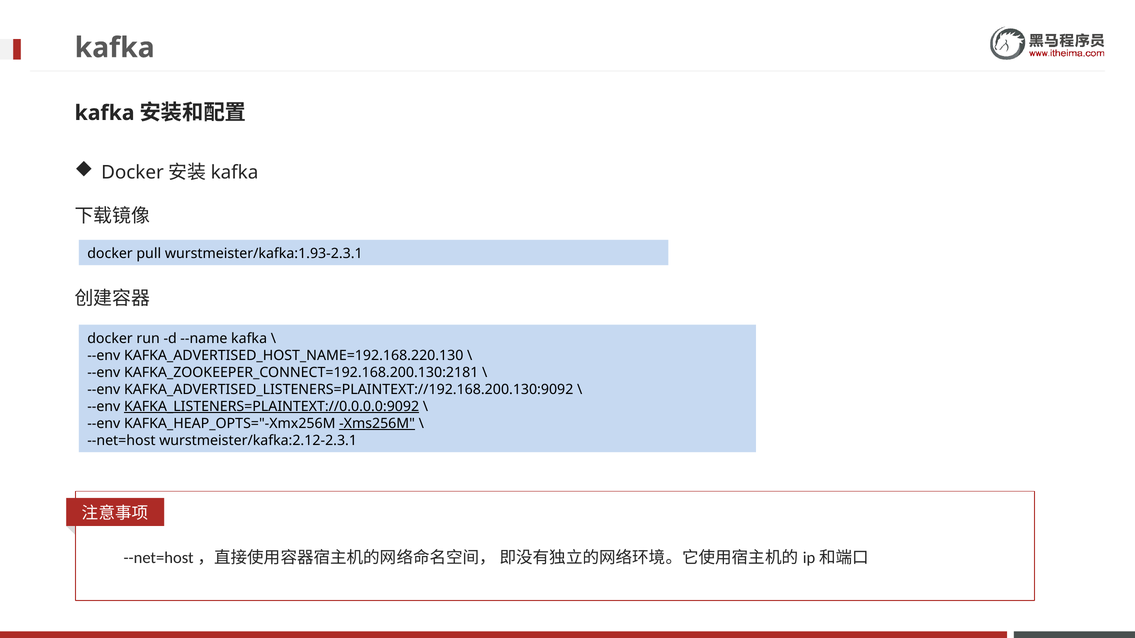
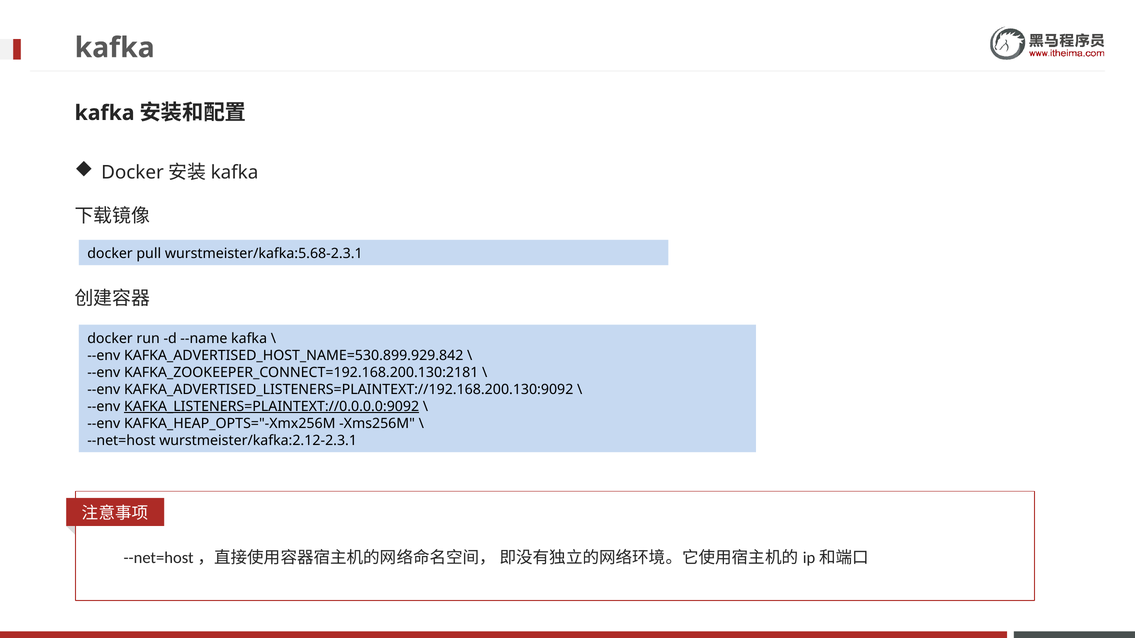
wurstmeister/kafka:1.93-2.3.1: wurstmeister/kafka:1.93-2.3.1 -> wurstmeister/kafka:5.68-2.3.1 (264, 254)
KAFKA_ADVERTISED_HOST_NAME=192.168.220.130: KAFKA_ADVERTISED_HOST_NAME=192.168.220.130 -> KAFKA_ADVERTISED_HOST_NAME=530.899.929.842 (294, 356)
Xms256M underline: present -> none (377, 424)
